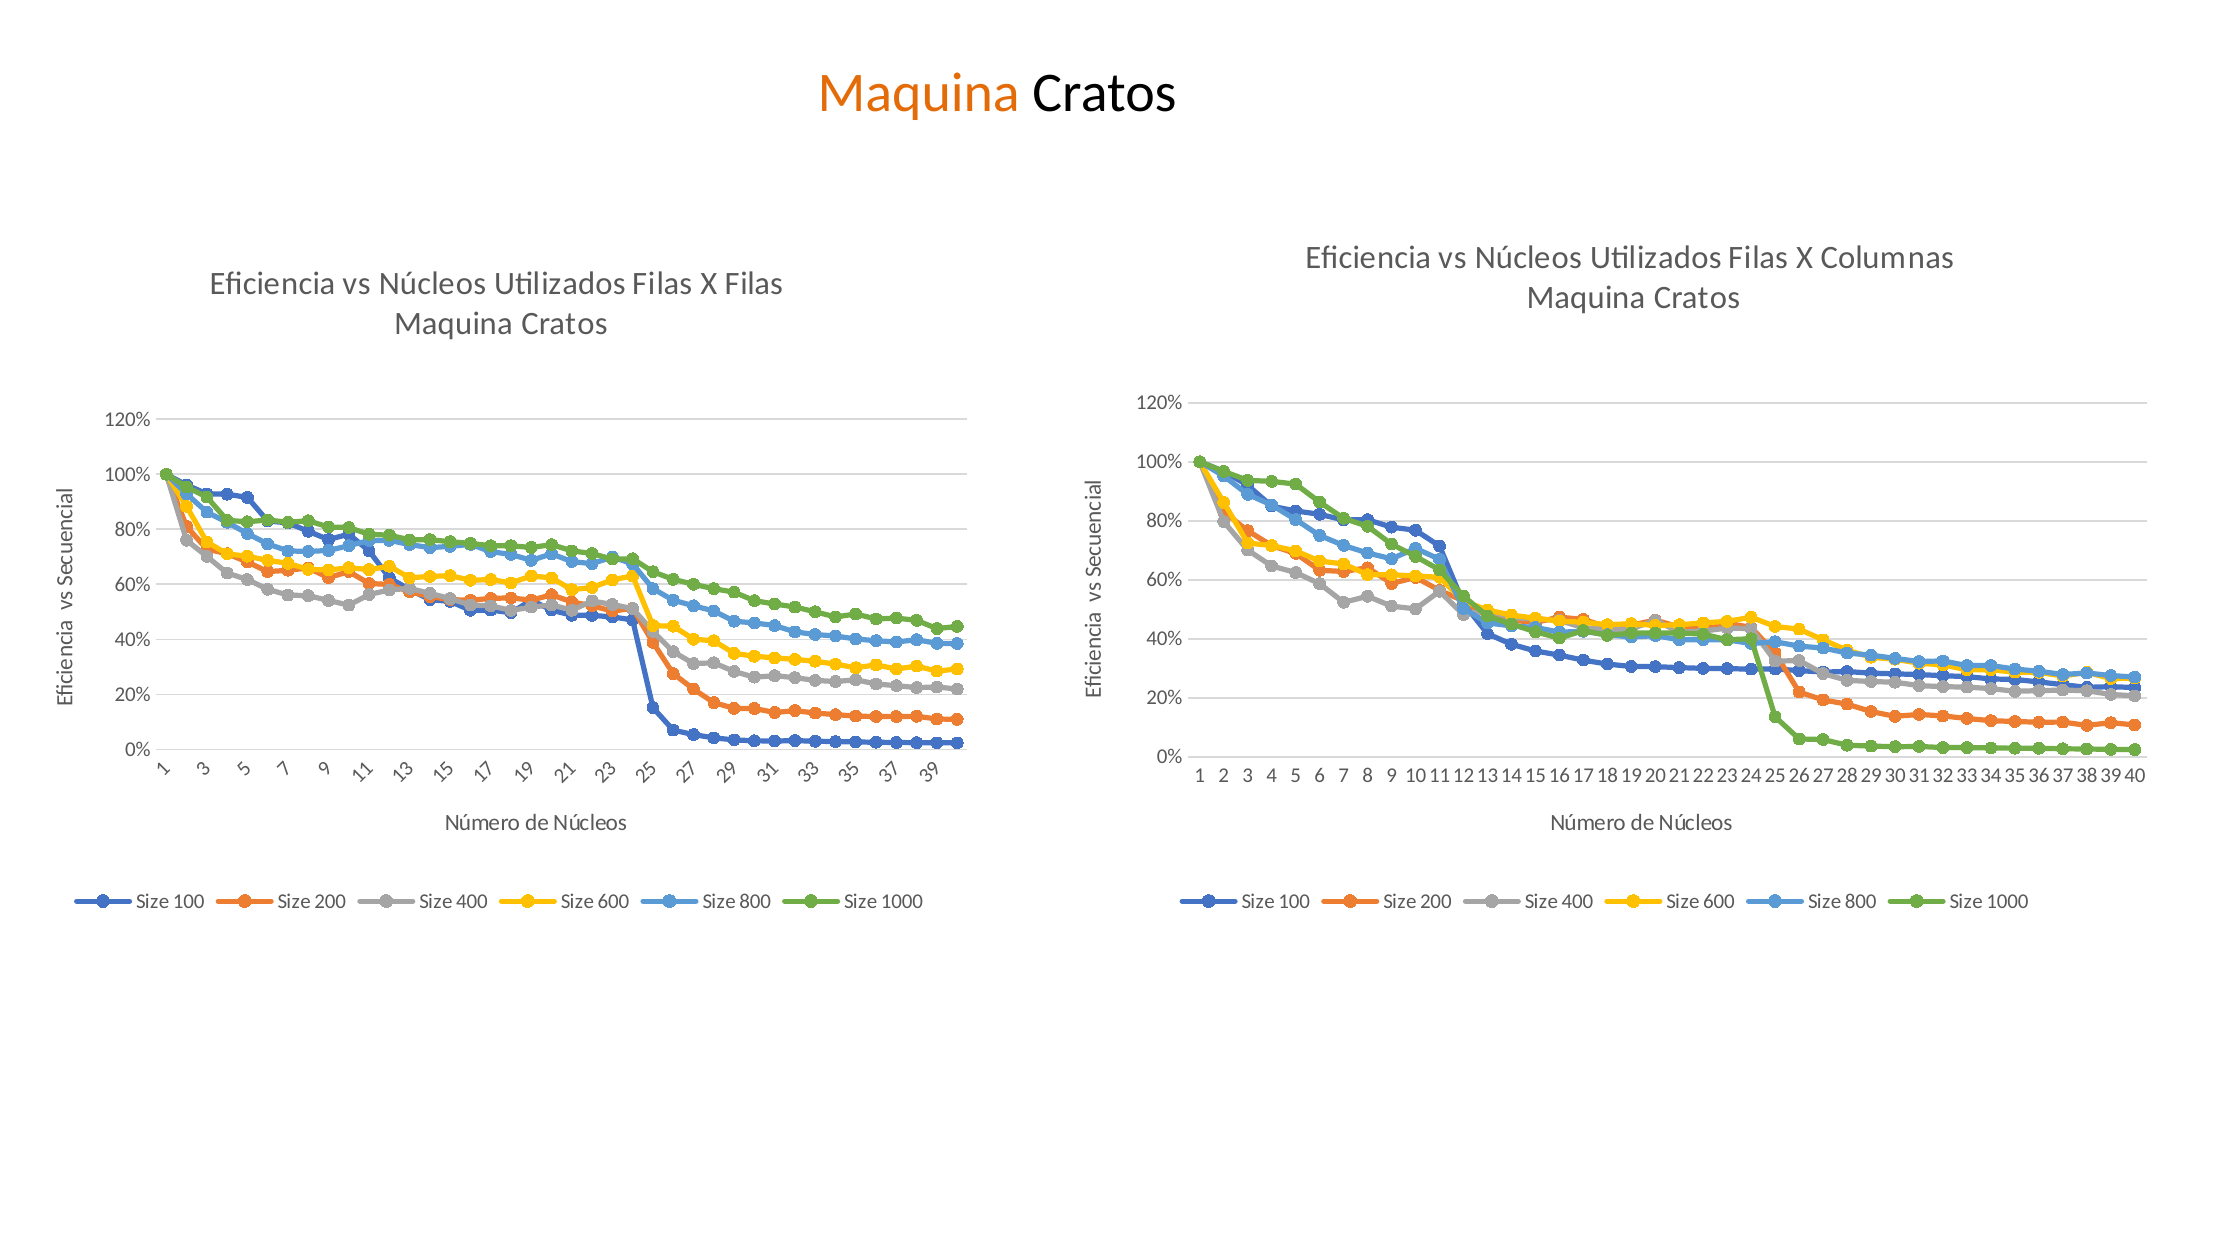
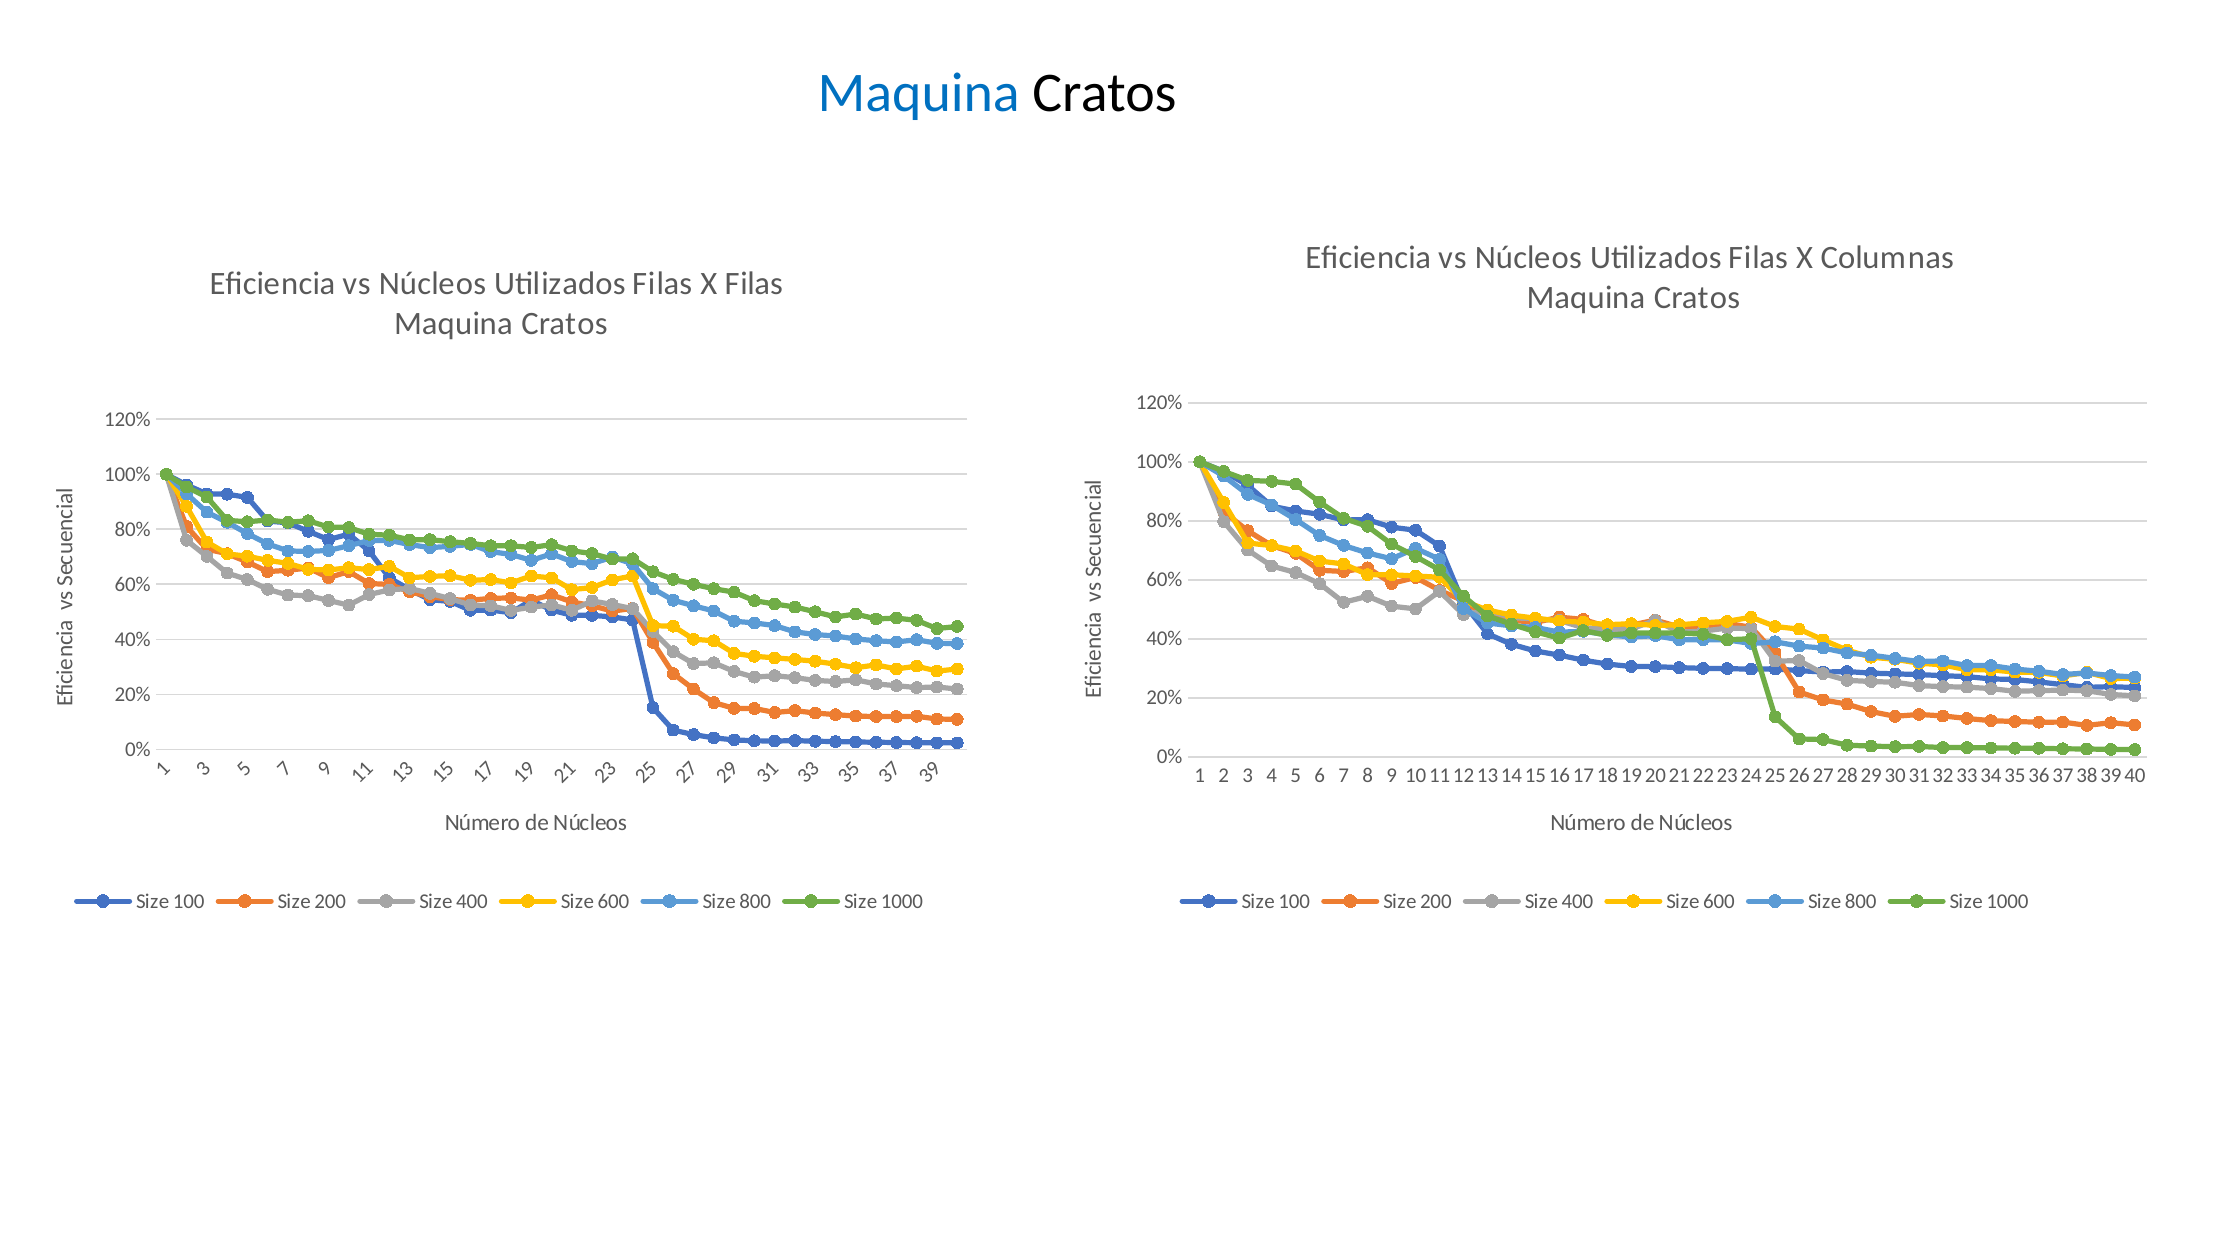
Maquina colour: orange -> blue (919, 93)
